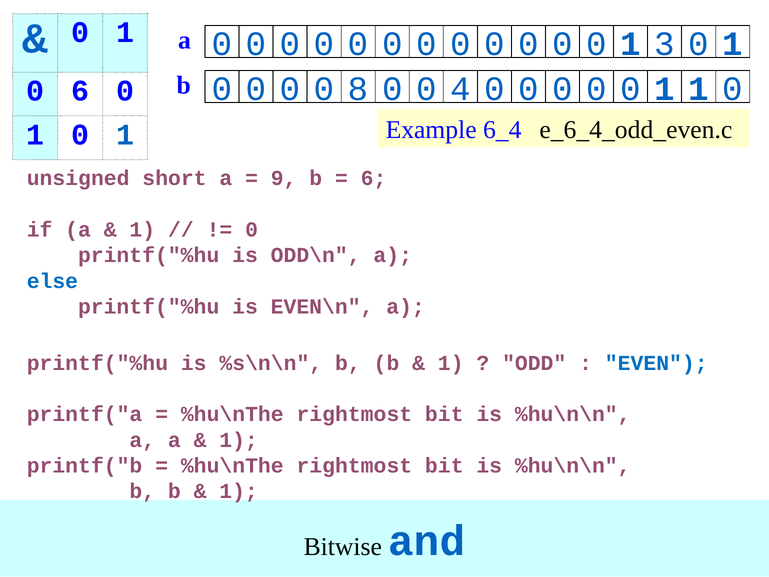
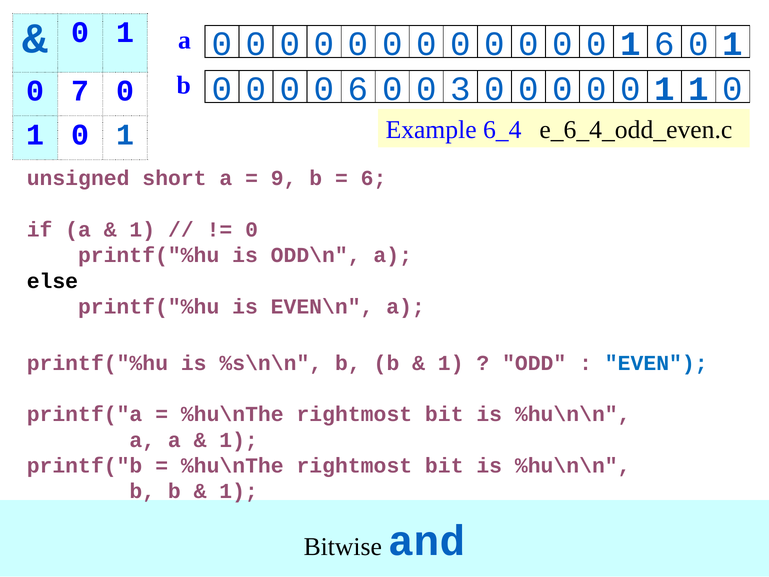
1 3: 3 -> 6 (665, 44)
0 8: 8 -> 6 (358, 89)
4: 4 -> 3 (460, 89)
0 6: 6 -> 7 (80, 91)
else colour: blue -> black (52, 281)
